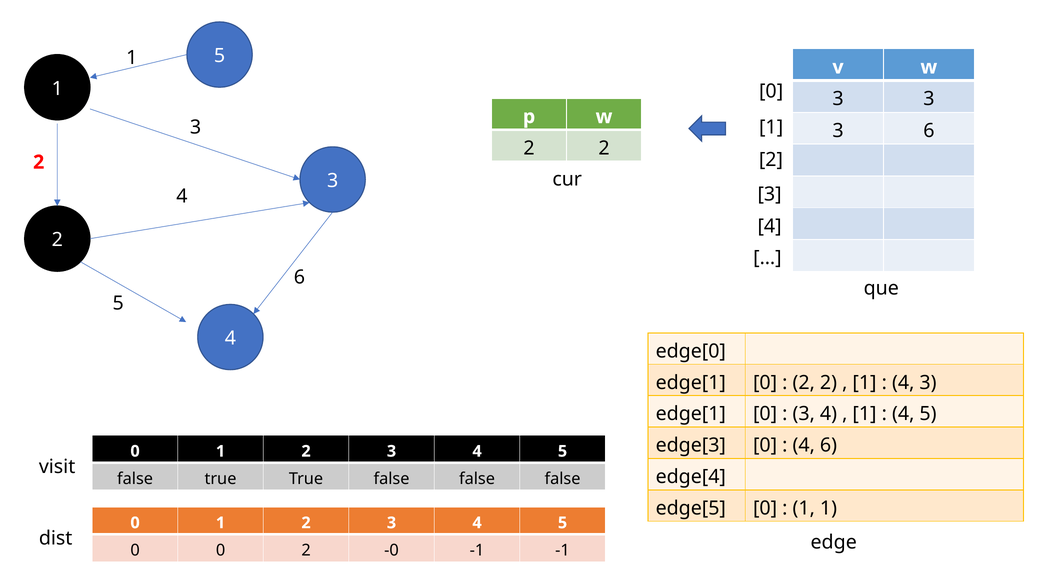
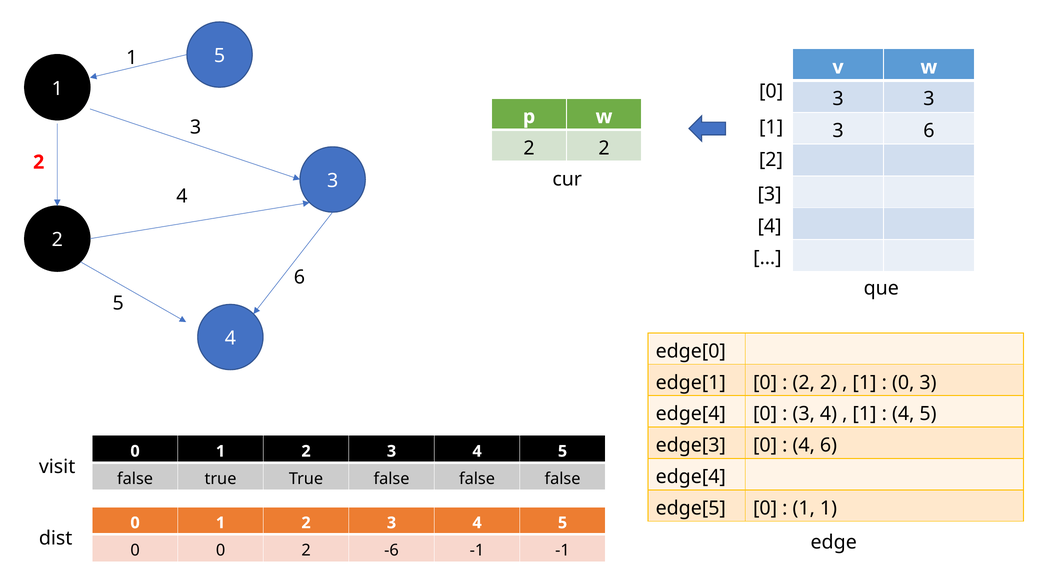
4: 4 -> 0 (903, 383)
edge[1: edge[1 -> edge[4 (691, 414)
-0: -0 -> -6 (392, 551)
